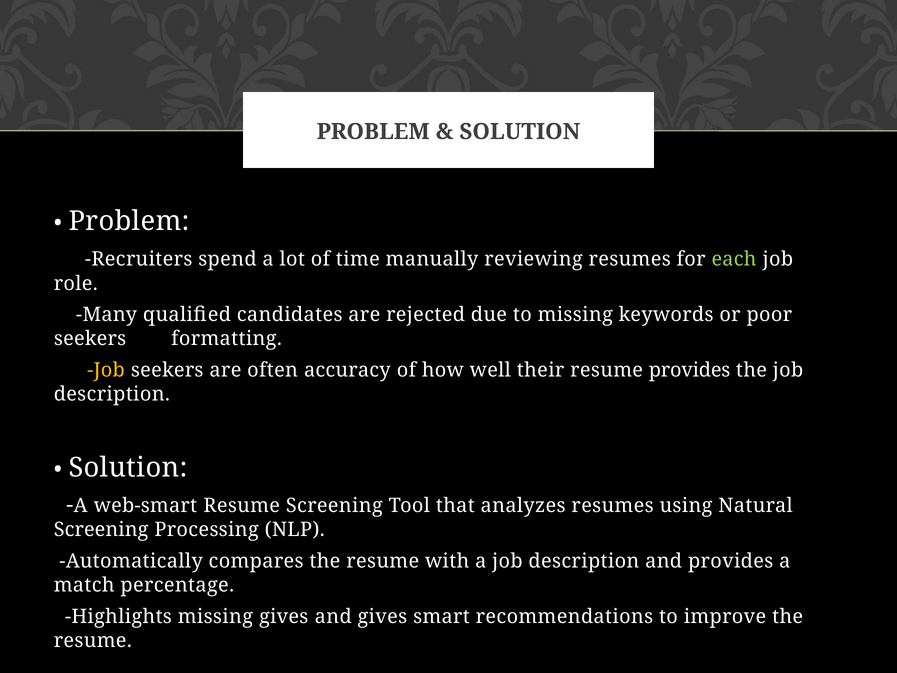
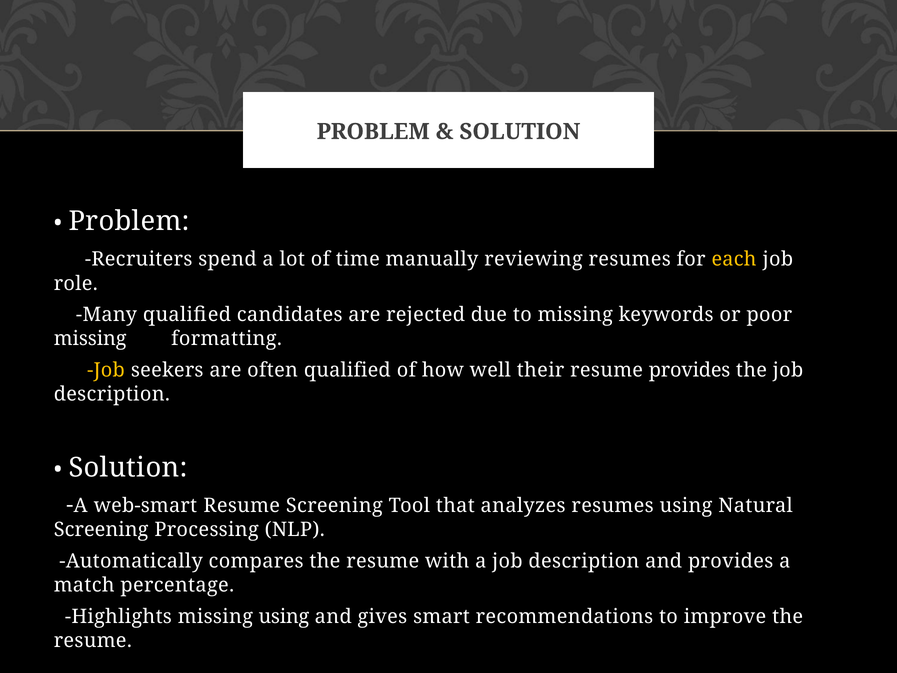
each colour: light green -> yellow (734, 259)
seekers: seekers -> missing (90, 339)
often accuracy: accuracy -> qualified (347, 370)
missing gives: gives -> using (284, 616)
